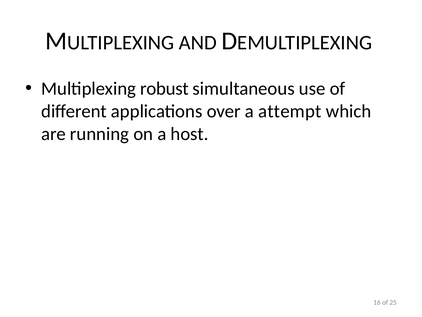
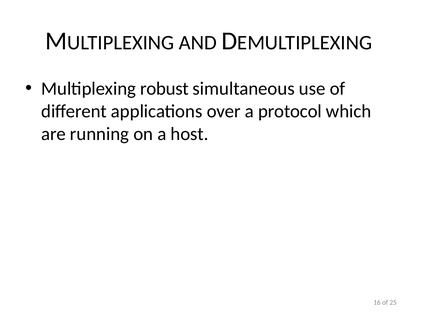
attempt: attempt -> protocol (290, 111)
